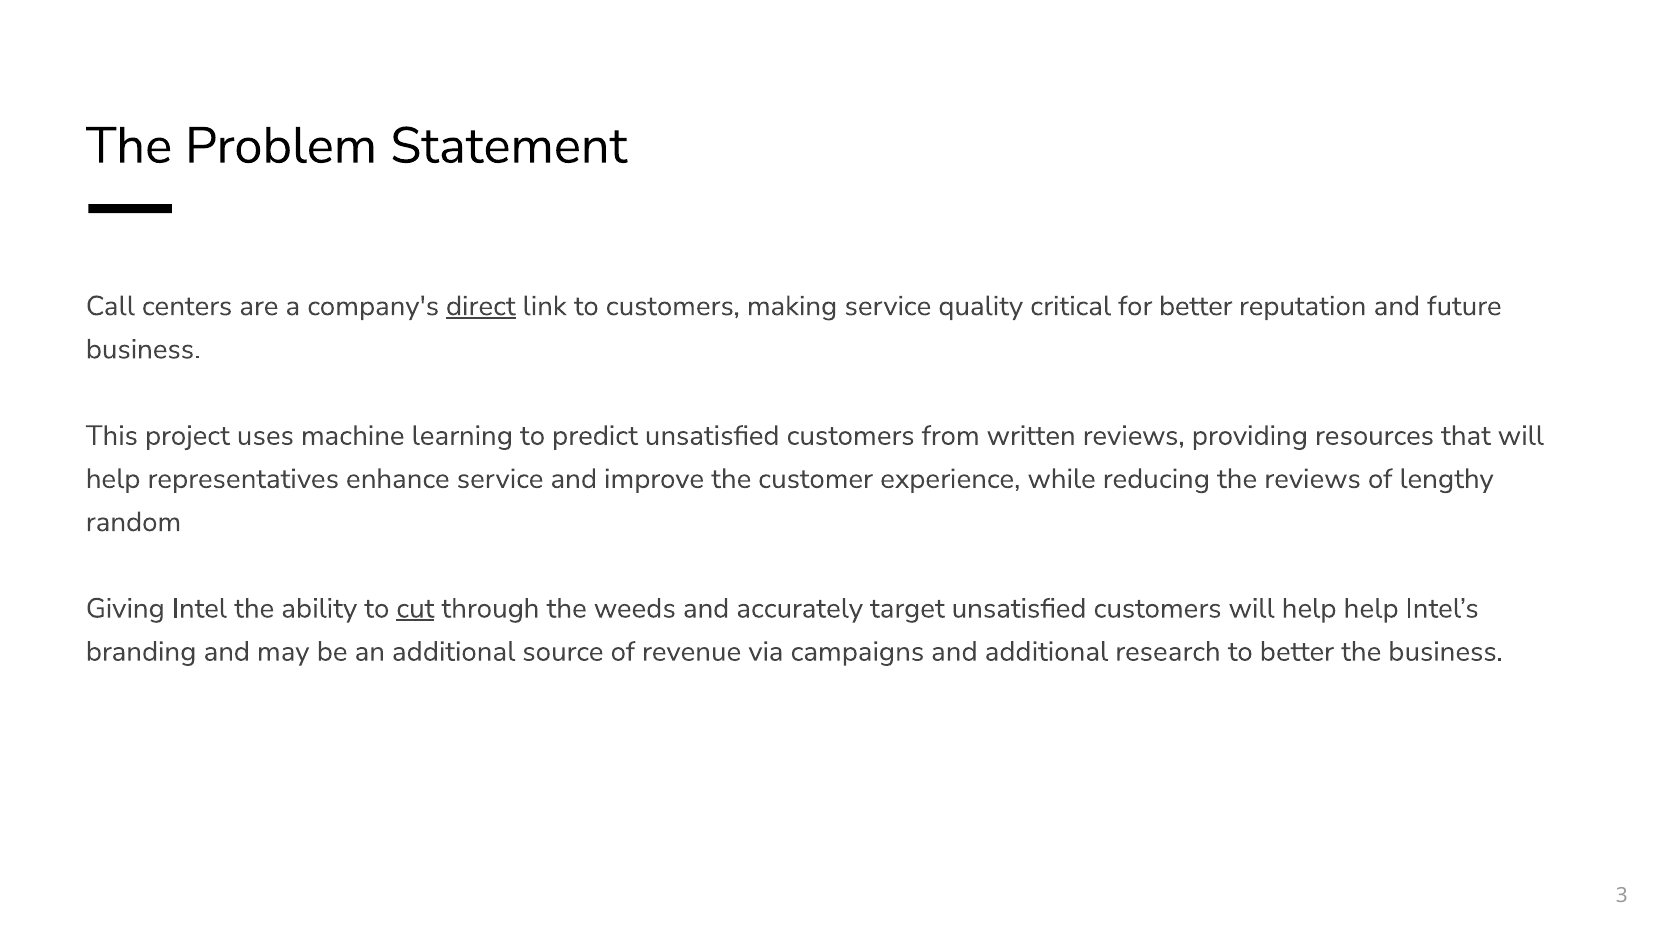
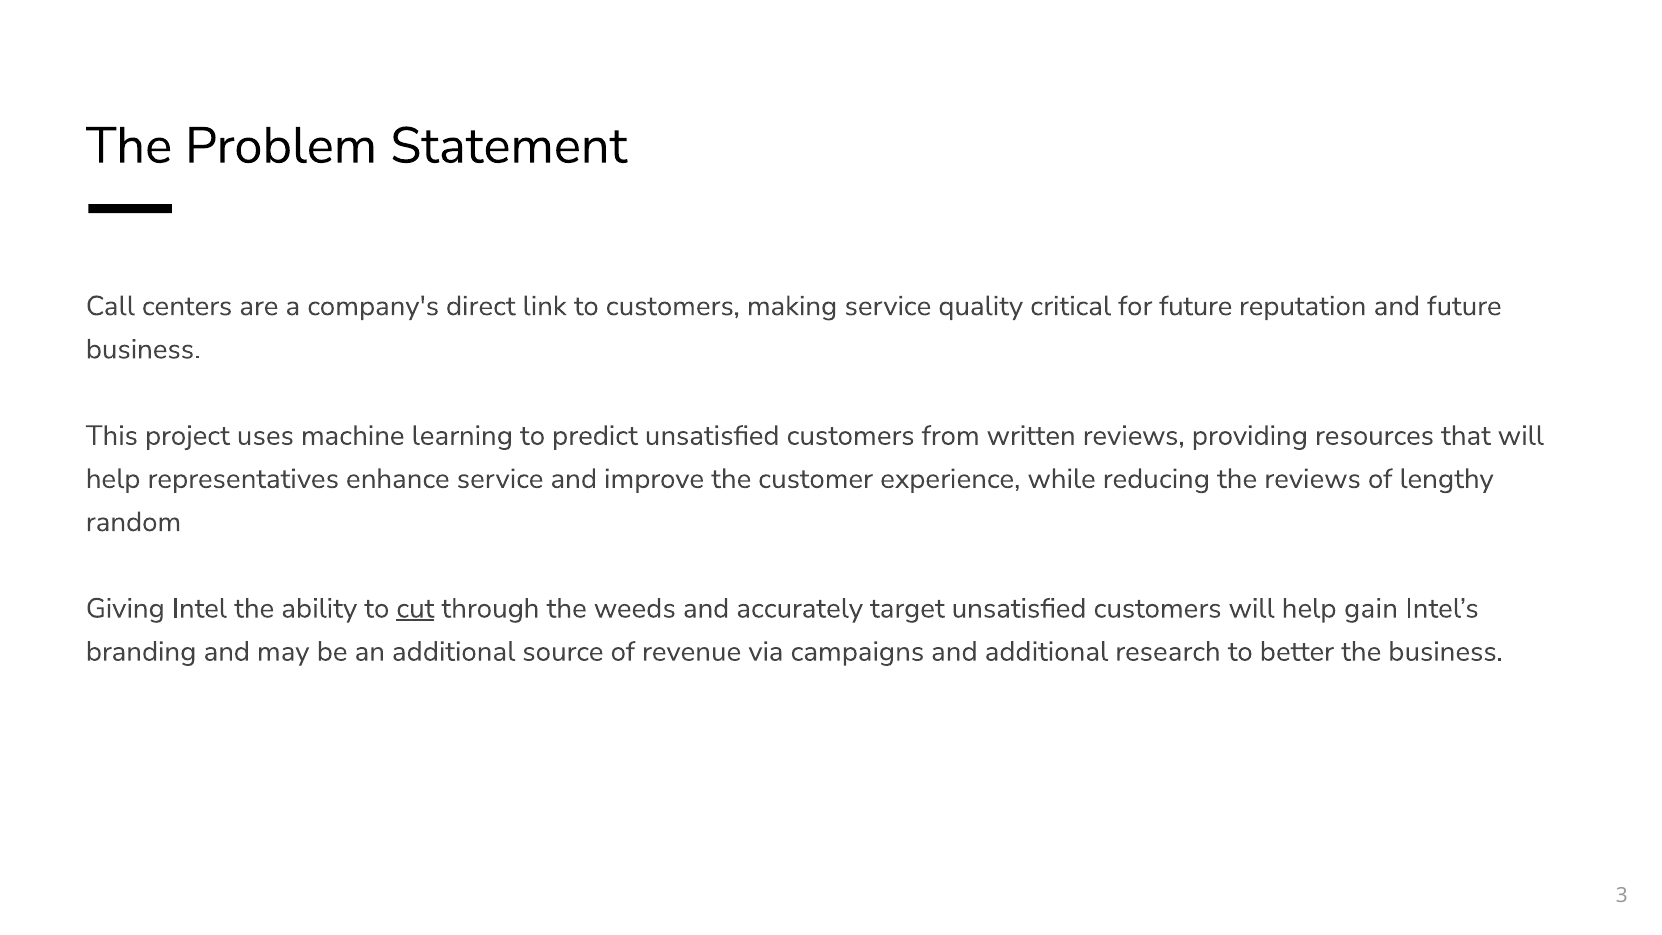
direct underline: present -> none (481, 306)
for better: better -> future (1196, 306)
help help: help -> gain (1371, 608)
